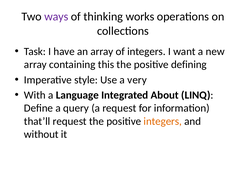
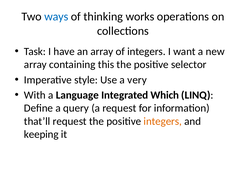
ways colour: purple -> blue (56, 17)
defining: defining -> selector (189, 65)
About: About -> Which (165, 95)
without: without -> keeping (41, 135)
